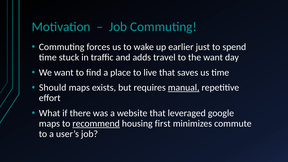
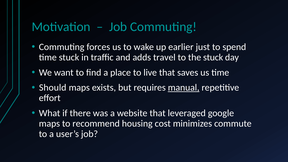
the want: want -> stuck (213, 57)
recommend underline: present -> none (96, 124)
first: first -> cost (163, 124)
